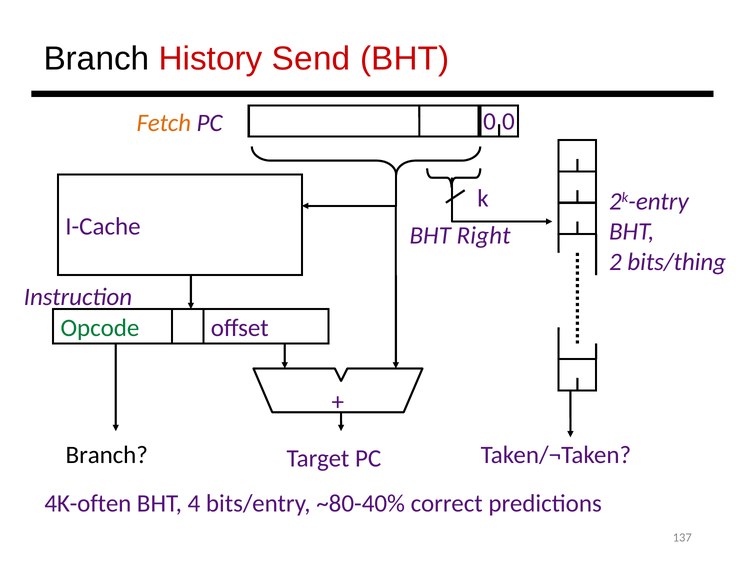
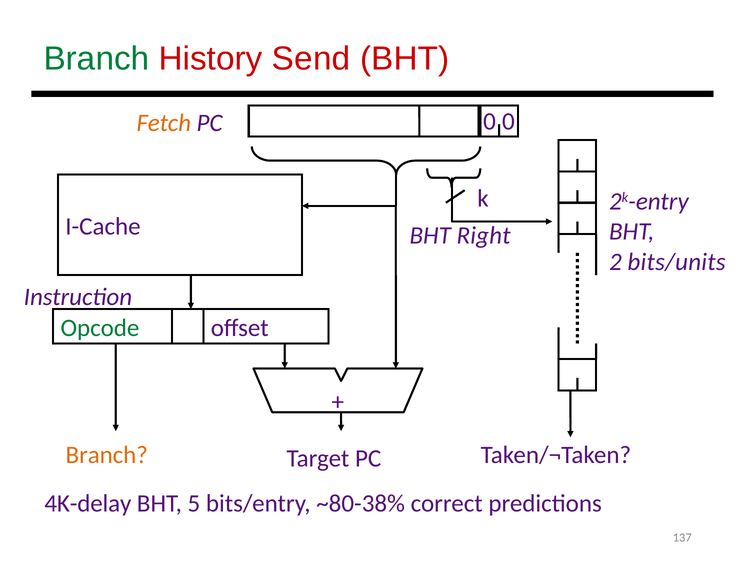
Branch colour: black -> green (97, 59)
bits/thing: bits/thing -> bits/units (677, 262)
Branch colour: black -> orange (107, 455)
4K-often: 4K-often -> 4K-delay (88, 503)
4: 4 -> 5 (194, 503)
~80-40%: ~80-40% -> ~80-38% (361, 503)
